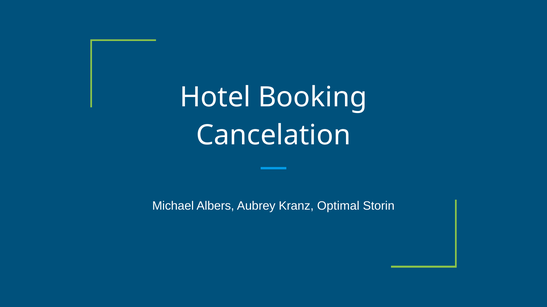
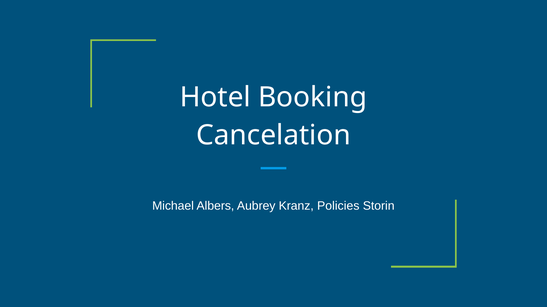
Optimal: Optimal -> Policies (338, 206)
